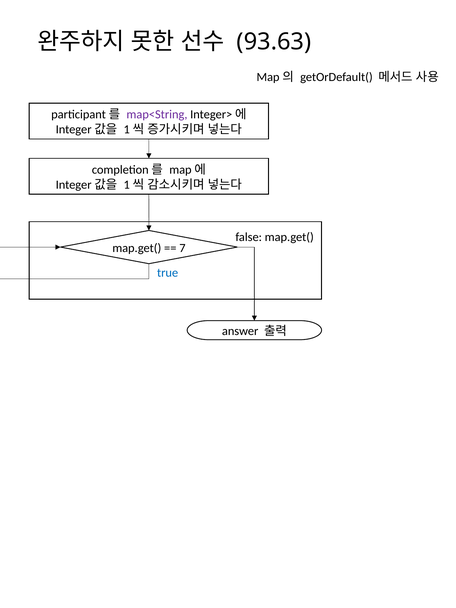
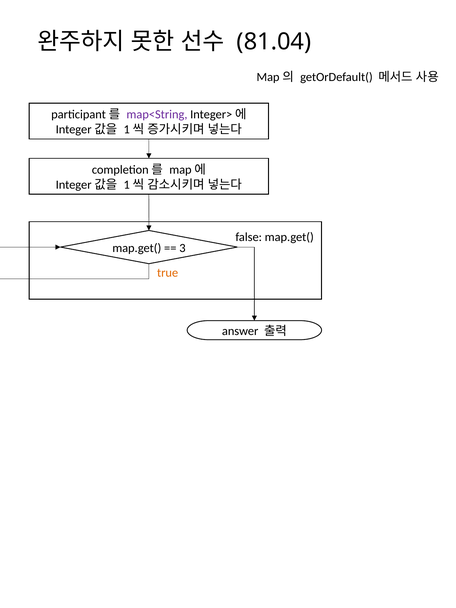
93.63: 93.63 -> 81.04 (274, 42)
7: 7 -> 3 (182, 248)
true colour: blue -> orange (168, 273)
